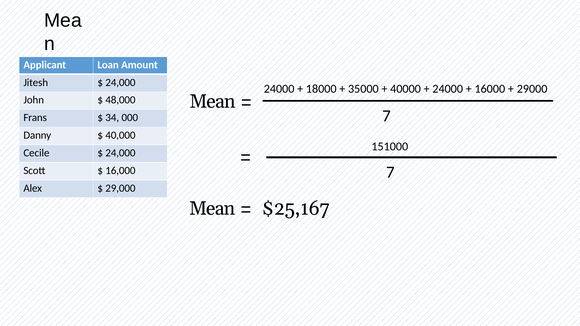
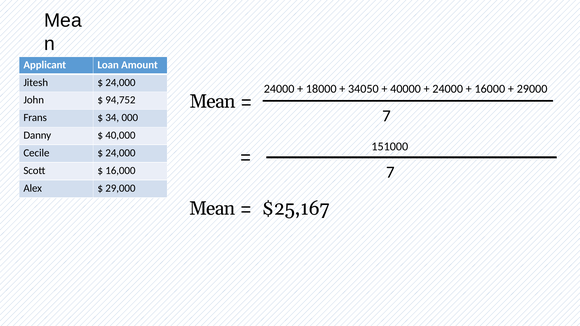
35000: 35000 -> 34050 (363, 89)
48,000: 48,000 -> 94,752 (120, 100)
